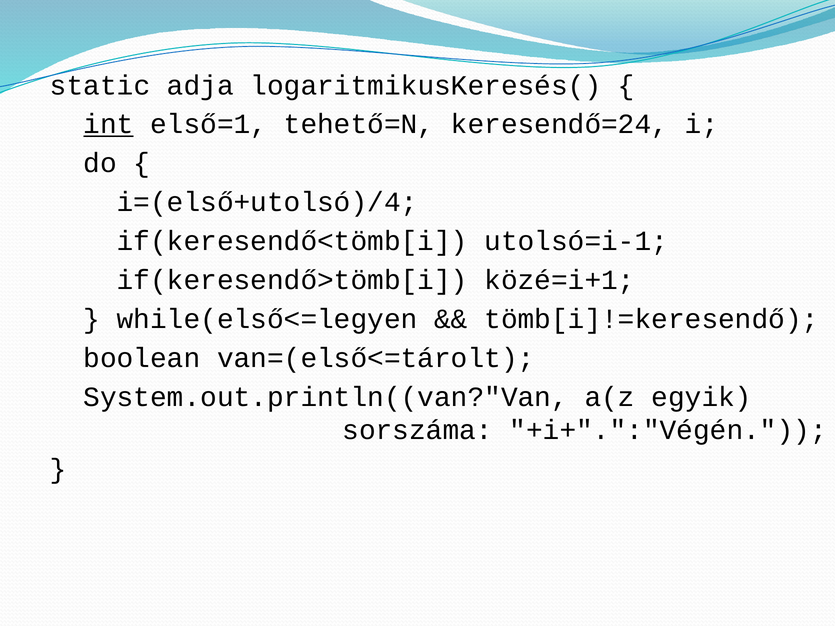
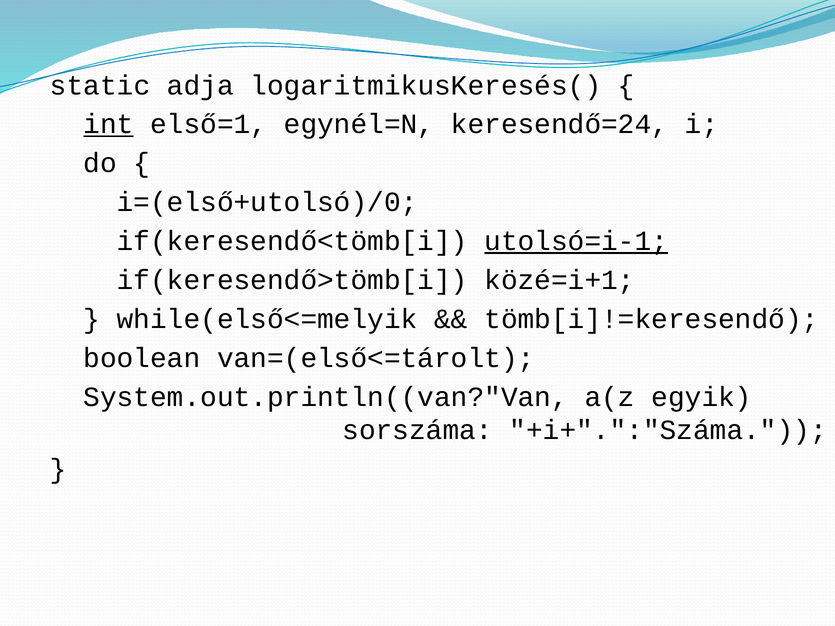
tehető=N: tehető=N -> egynél=N (359, 124)
i=(első+utolsó)/4: i=(első+utolsó)/4 -> i=(első+utolsó)/0 (267, 202)
utolsó=i-1 underline: none -> present (576, 241)
while(első<=legyen: while(első<=legyen -> while(első<=melyik (267, 319)
+i+".":"Végén: +i+".":"Végén -> +i+".":"Száma (668, 430)
